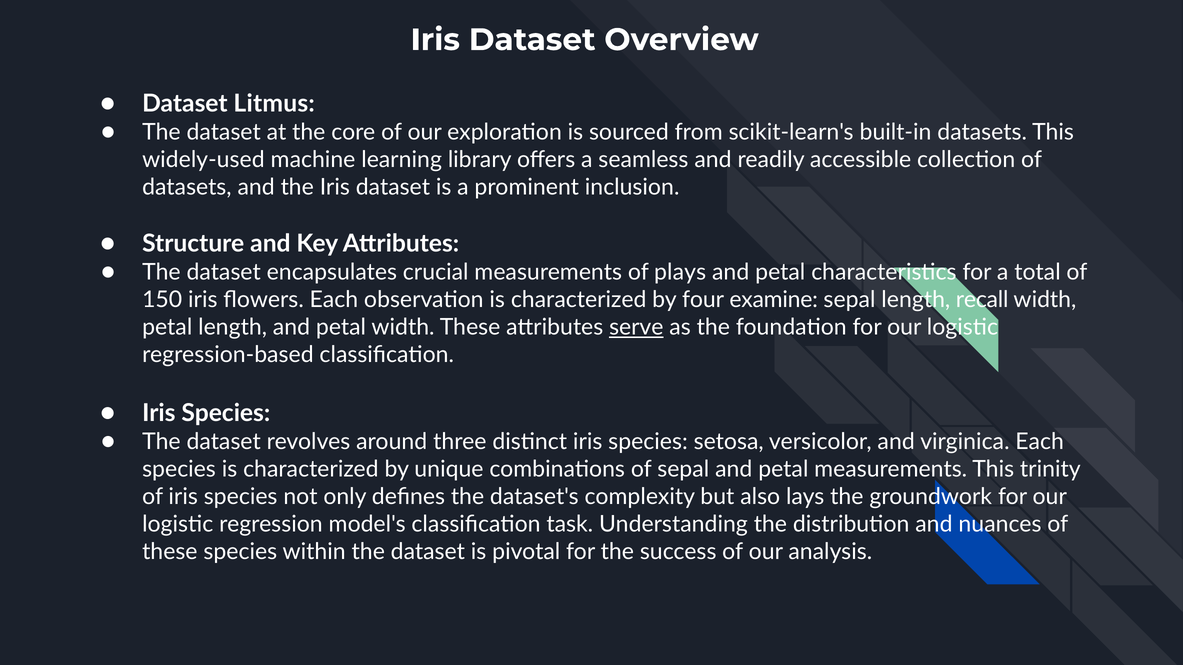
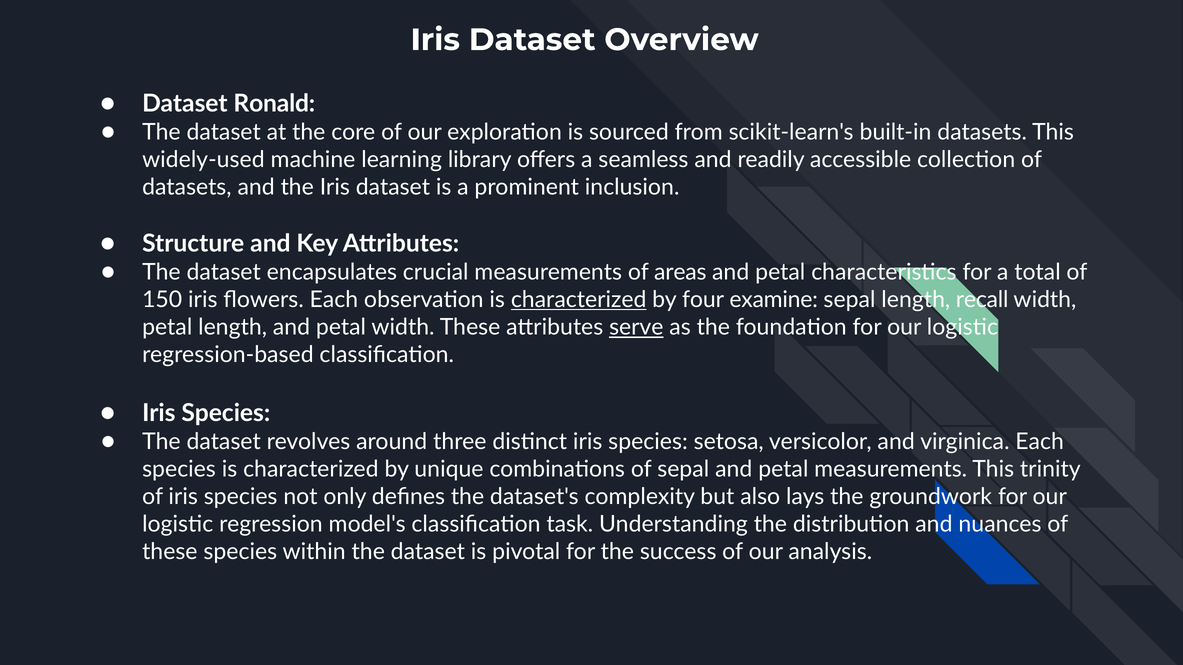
Litmus: Litmus -> Ronald (274, 104)
plays: plays -> areas (680, 272)
characterized underline: none -> present (579, 300)
